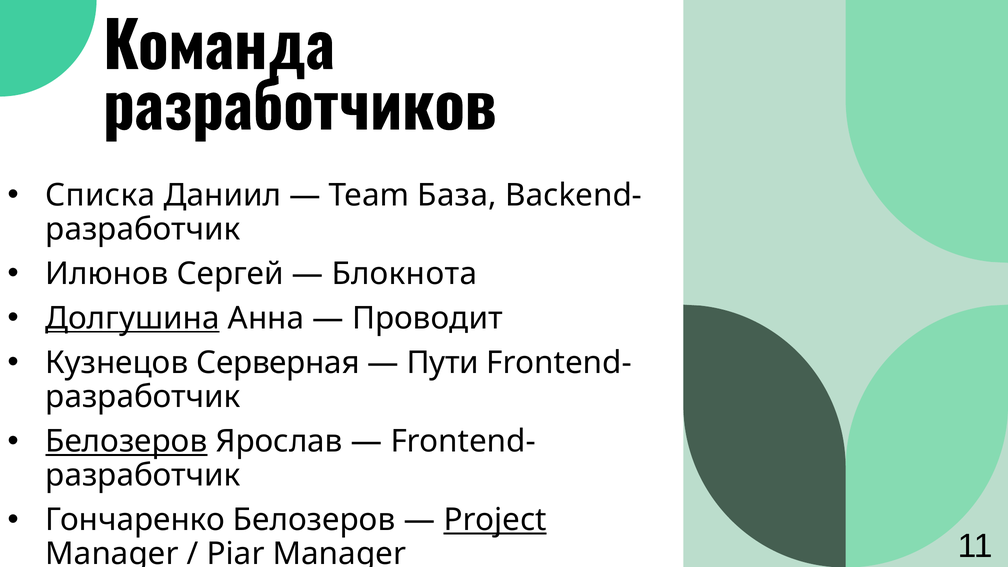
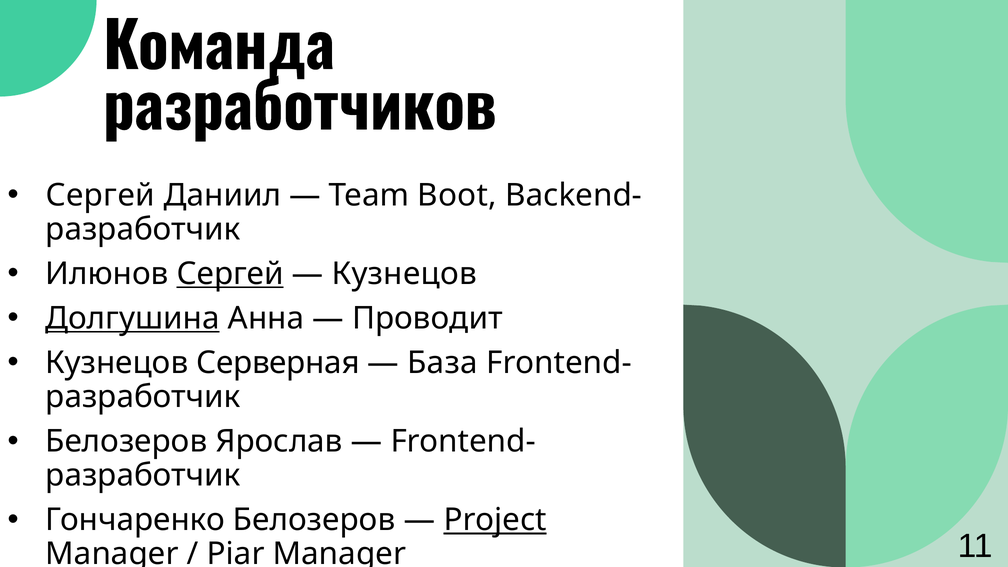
Списка: Списка -> Сергей (100, 195)
База: База -> Boot (457, 195)
Сергей underline: none -> present (230, 274)
Блокнота: Блокнота -> Кузнецов (404, 274)
Пути: Пути -> База (442, 363)
Белозеров underline: present -> none (126, 441)
